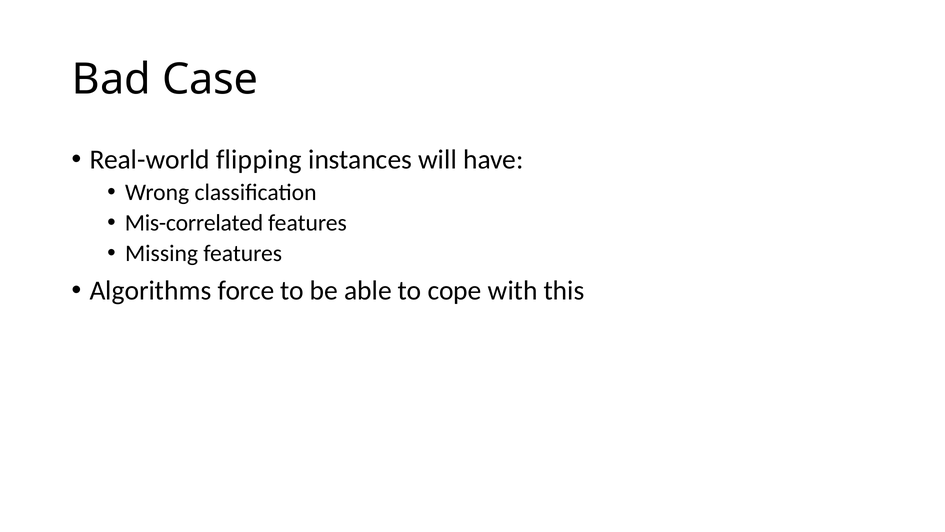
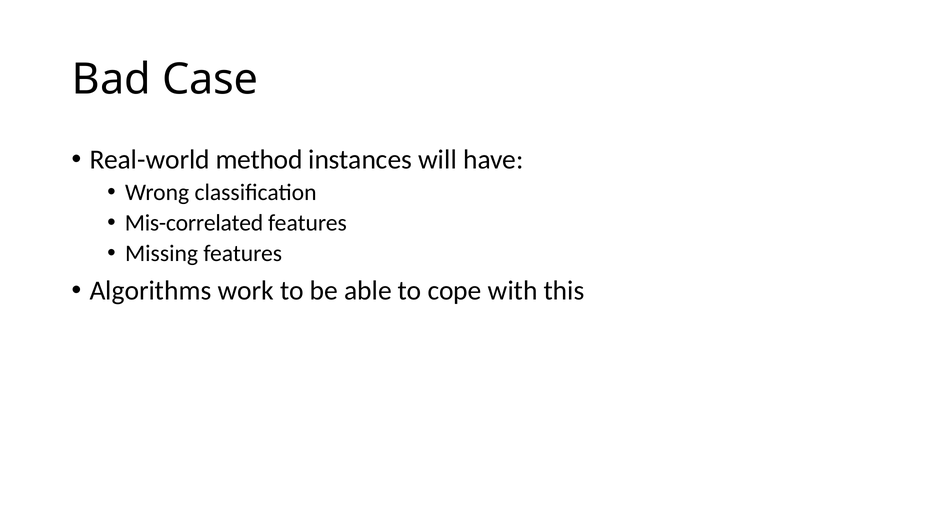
flipping: flipping -> method (259, 160)
force: force -> work (246, 291)
